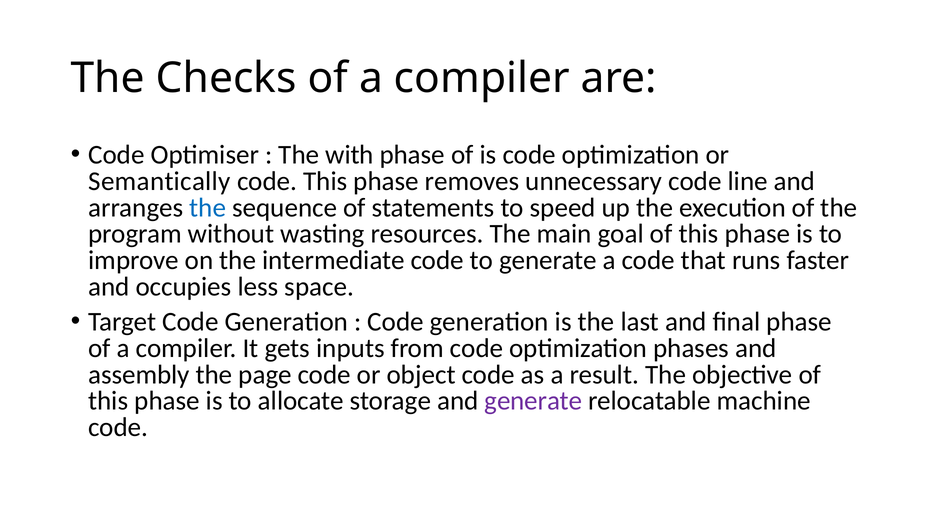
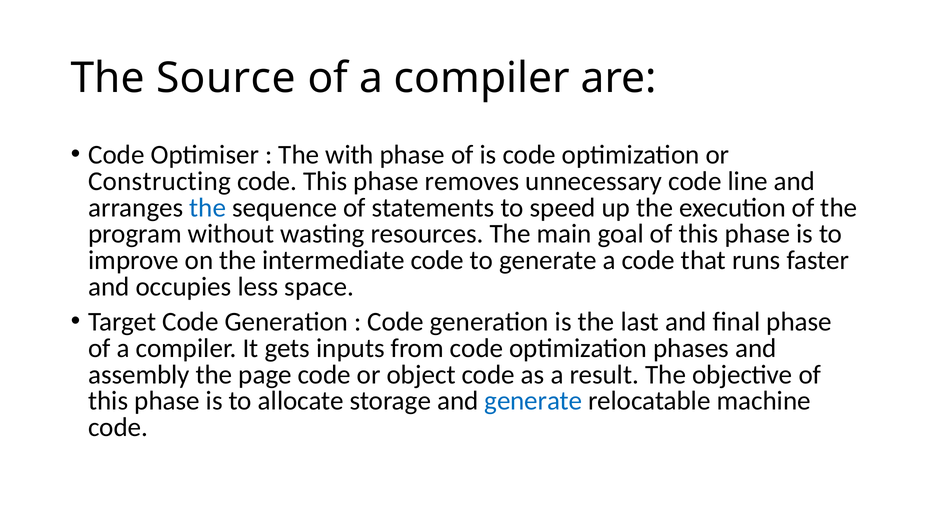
Checks: Checks -> Source (226, 78)
Semantically: Semantically -> Constructing (160, 181)
generate colour: purple -> blue (533, 401)
